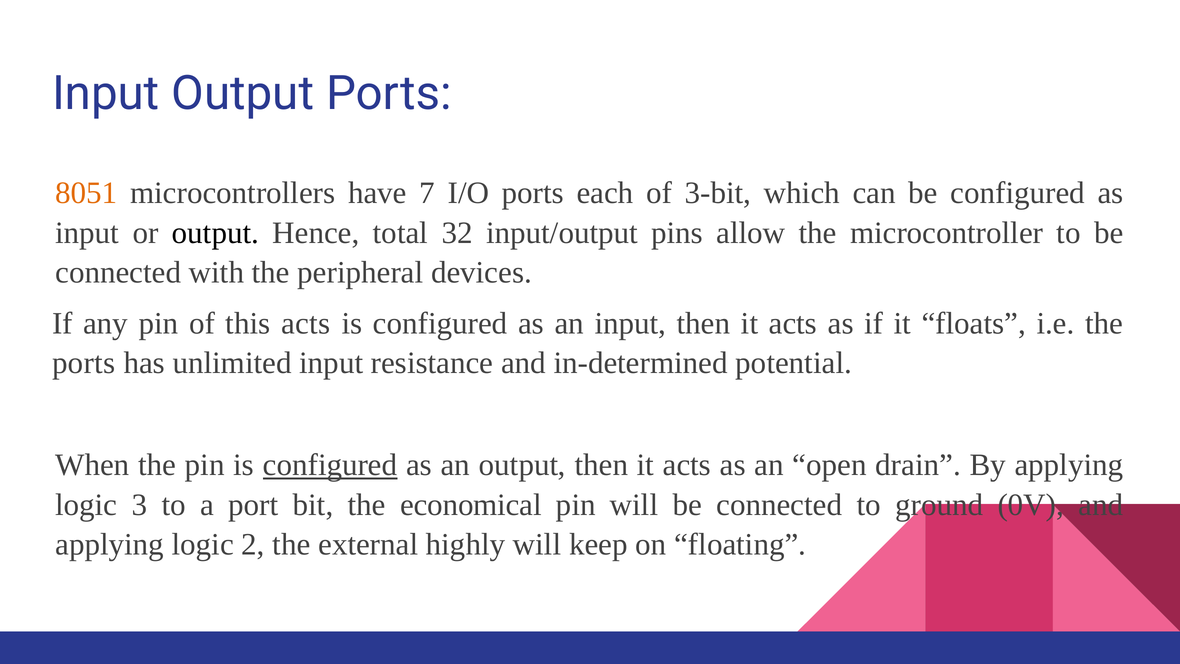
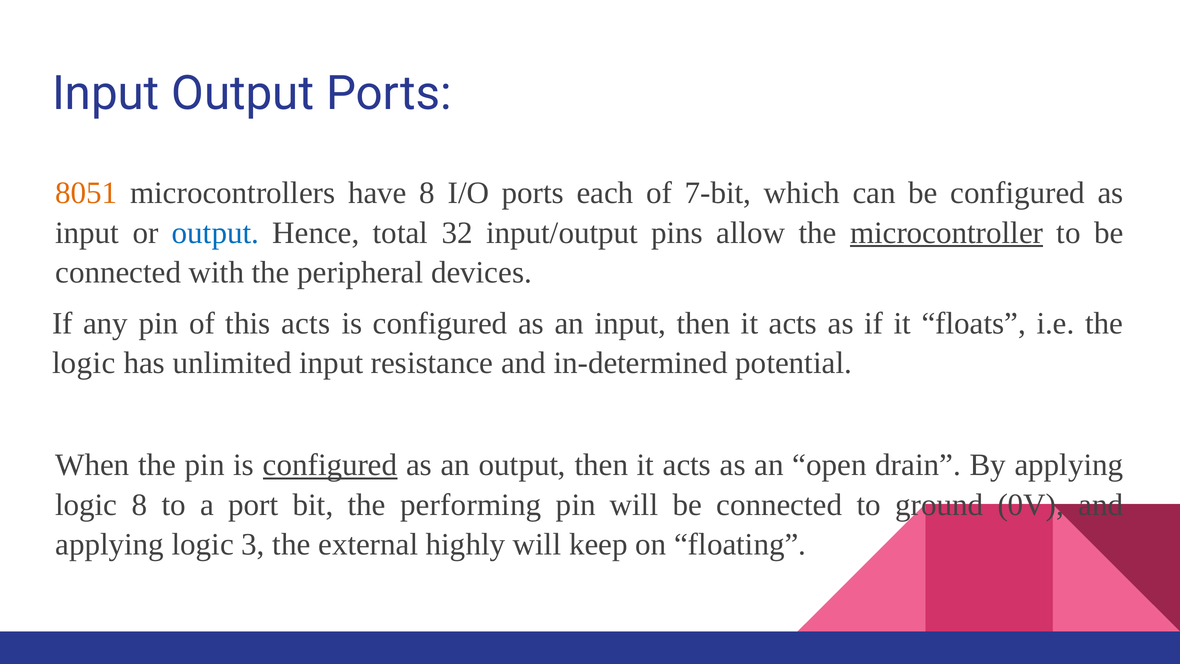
have 7: 7 -> 8 (427, 193)
3-bit: 3-bit -> 7-bit (718, 193)
output colour: black -> blue (215, 233)
microcontroller underline: none -> present (947, 233)
ports: ports -> logic (84, 363)
logic 3: 3 -> 8 (140, 505)
economical: economical -> performing (471, 505)
2: 2 -> 3 (253, 544)
